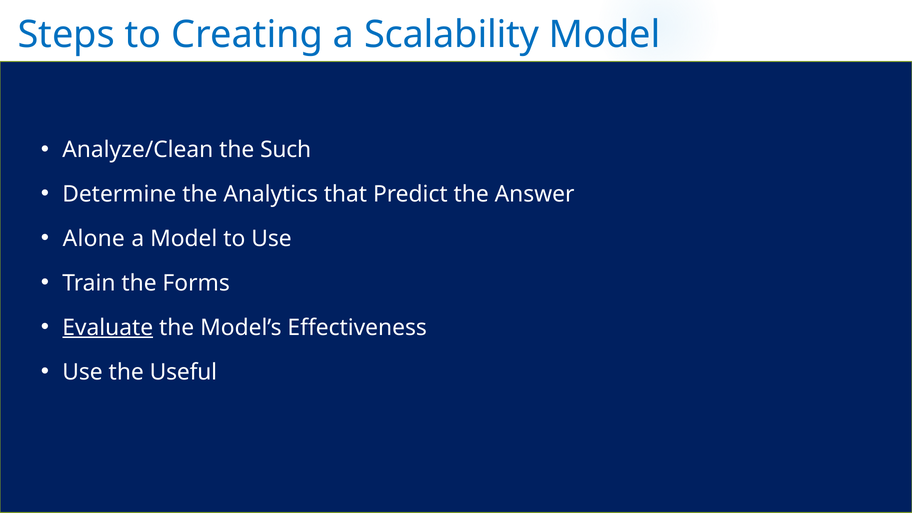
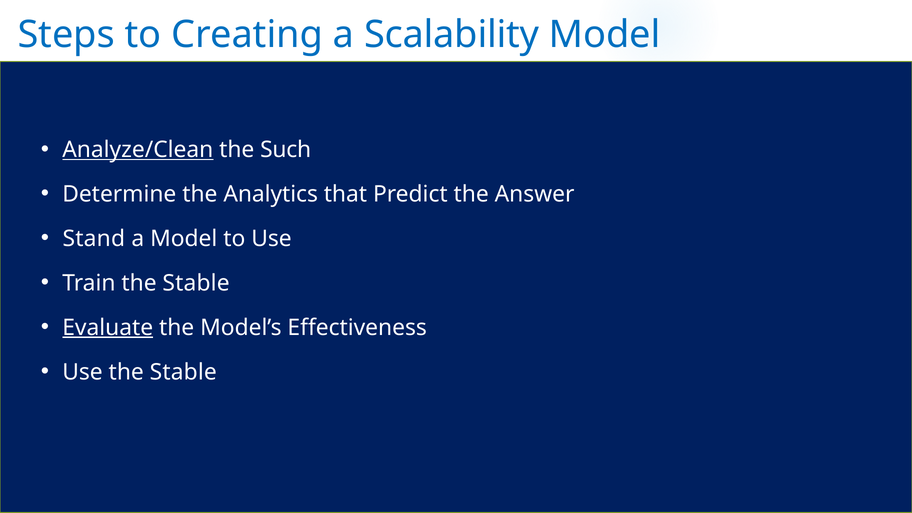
Analyze/Clean underline: none -> present (138, 150)
Alone: Alone -> Stand (94, 239)
Train the Forms: Forms -> Stable (196, 283)
Use the Useful: Useful -> Stable (183, 372)
